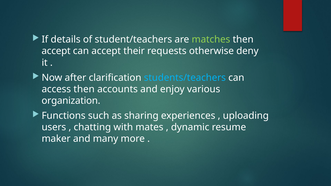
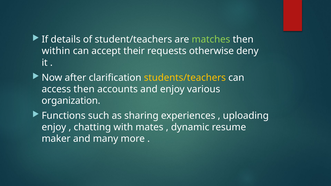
accept: accept -> within (56, 51)
students/teachers colour: light blue -> yellow (185, 78)
users: users -> enjoy (54, 127)
